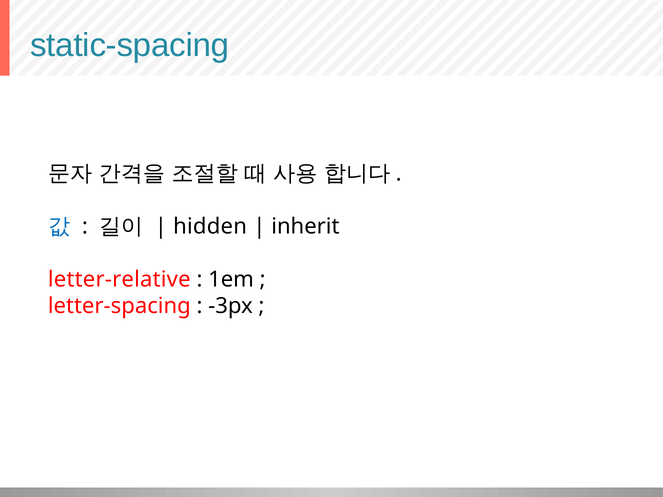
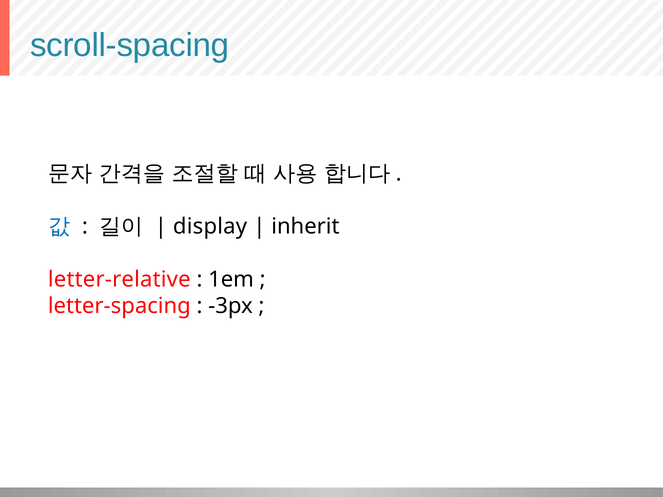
static-spacing: static-spacing -> scroll-spacing (130, 45)
hidden: hidden -> display (210, 226)
